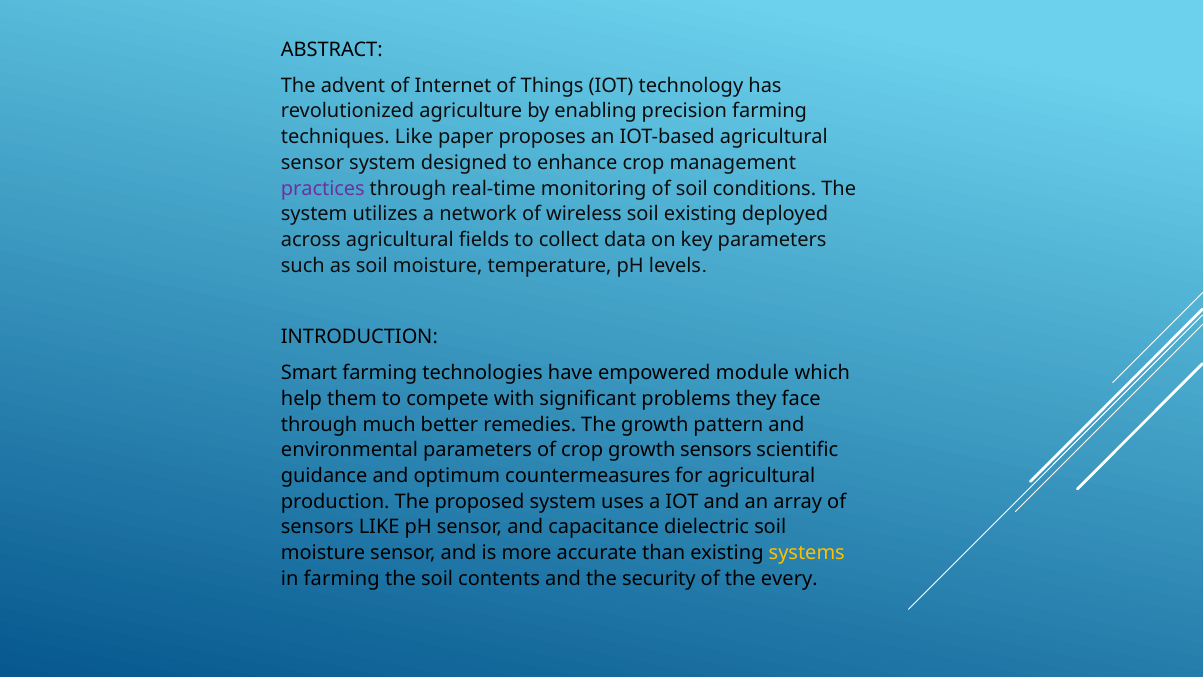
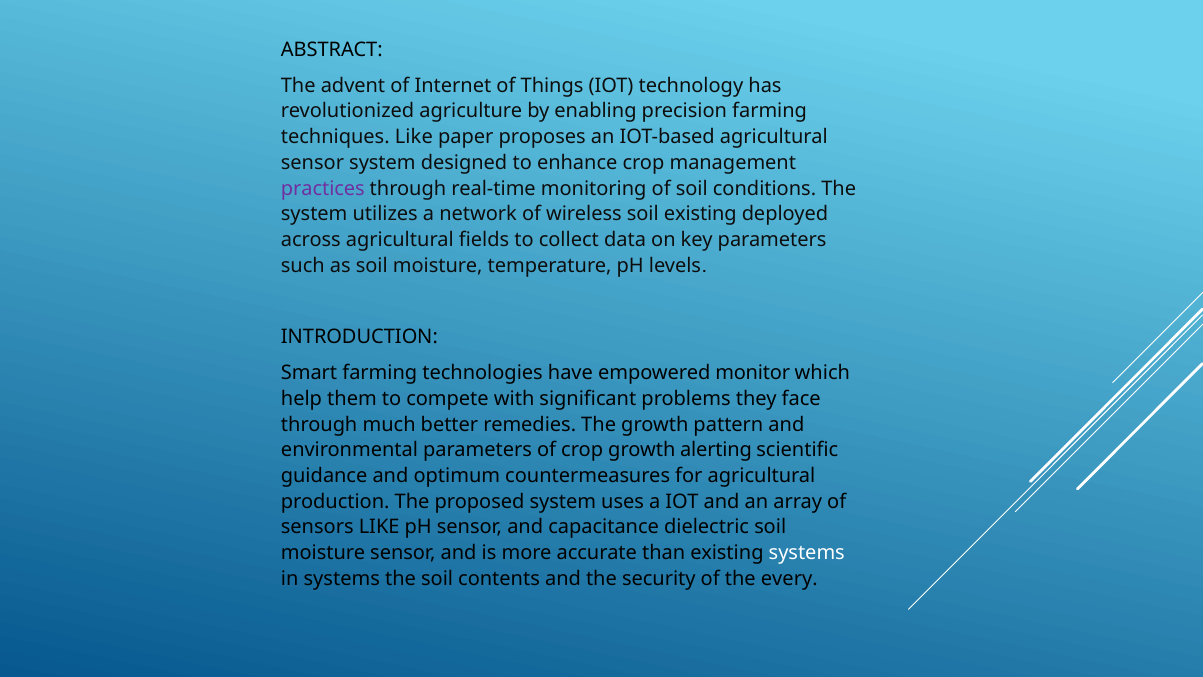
module: module -> monitor (753, 373)
growth sensors: sensors -> alerting (716, 450)
systems colour: yellow -> white (807, 553)
in farming: farming -> systems (342, 578)
